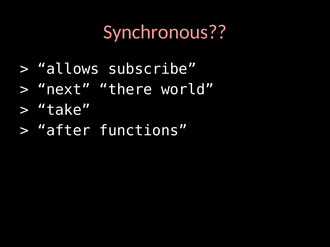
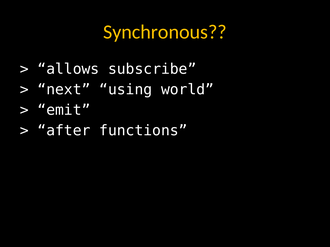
Synchronous colour: pink -> yellow (165, 32)
there: there -> using (126, 90)
take: take -> emit (64, 110)
